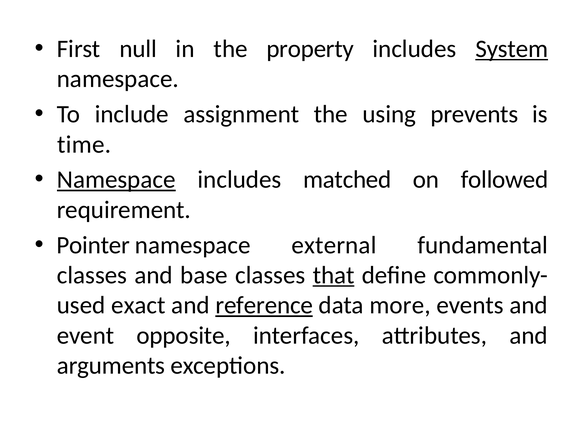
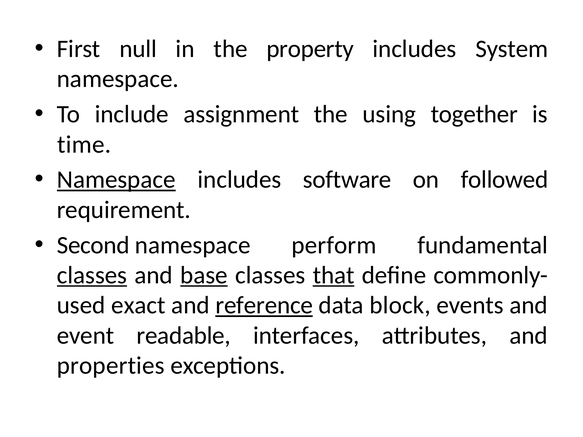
System underline: present -> none (512, 49)
prevents: prevents -> together (474, 114)
matched: matched -> software (347, 180)
Pointer: Pointer -> Second (93, 245)
external: external -> perform (334, 245)
classes underline: none -> present (92, 275)
base underline: none -> present (204, 275)
more: more -> block (400, 306)
opposite: opposite -> readable (184, 336)
arguments: arguments -> properties (111, 366)
